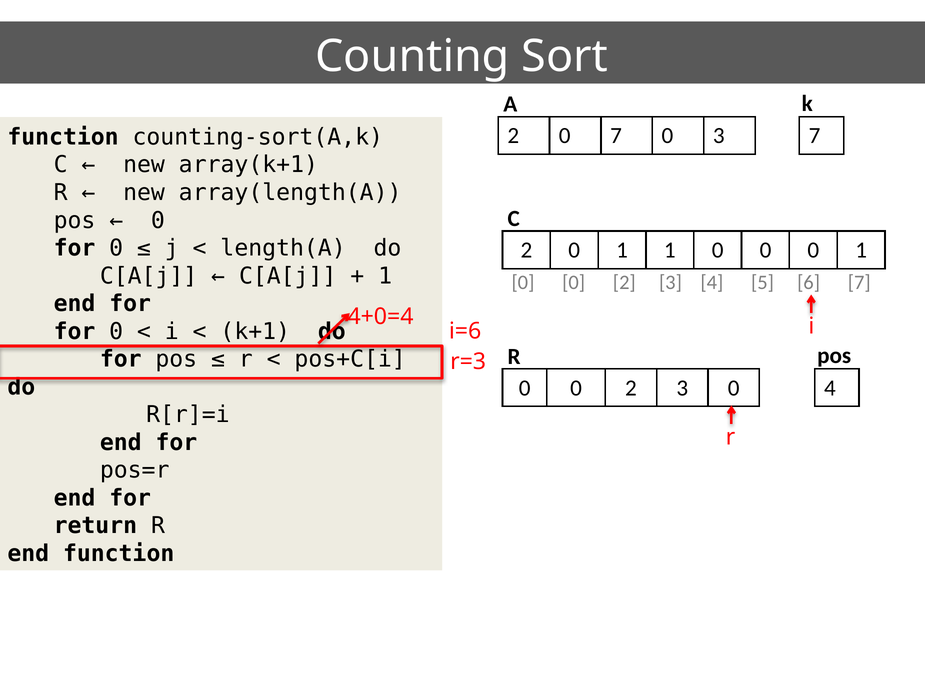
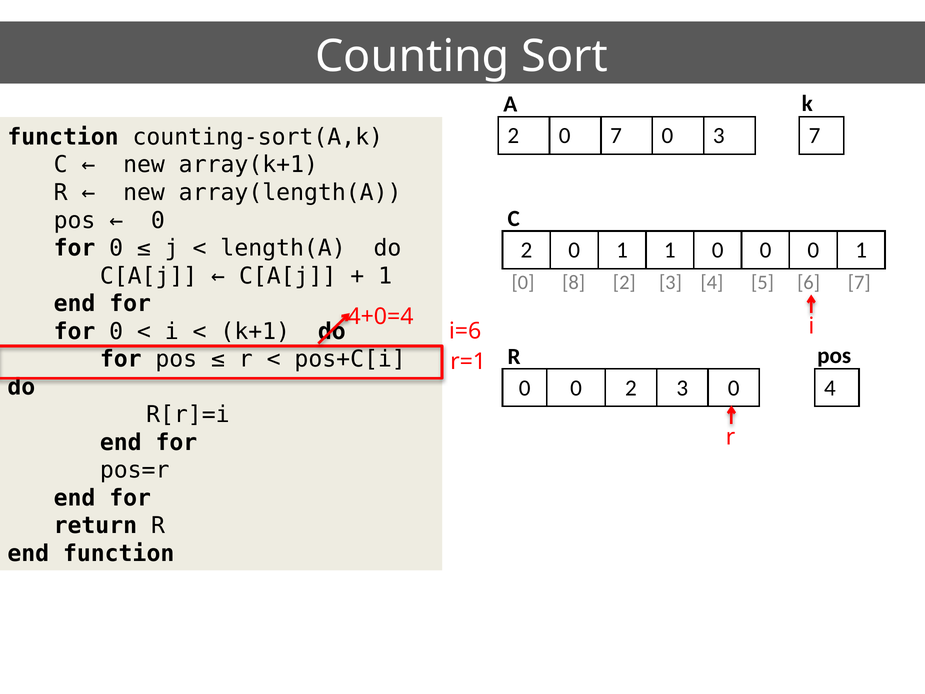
0: 0 -> 8 (574, 283)
r=3: r=3 -> r=1 (468, 361)
